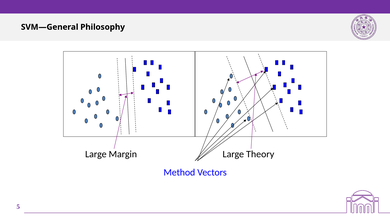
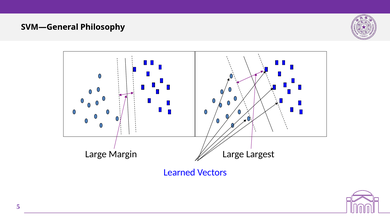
Theory: Theory -> Largest (260, 155)
Method: Method -> Learned (179, 173)
